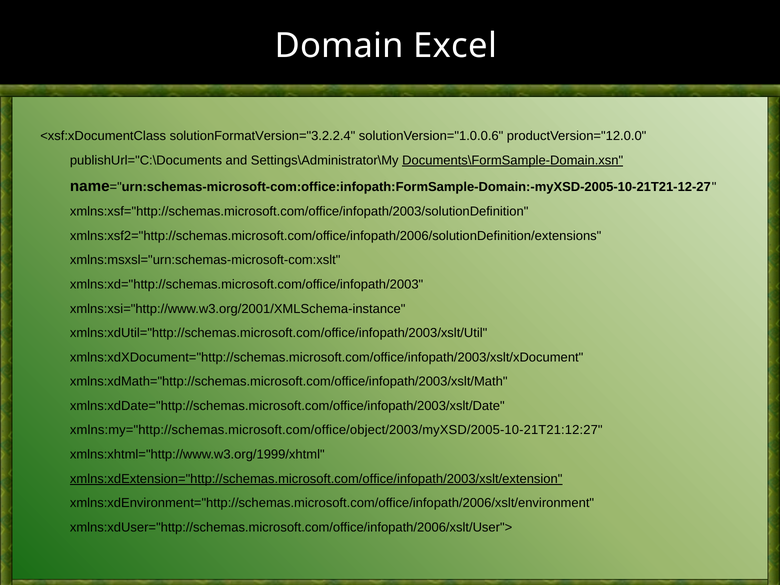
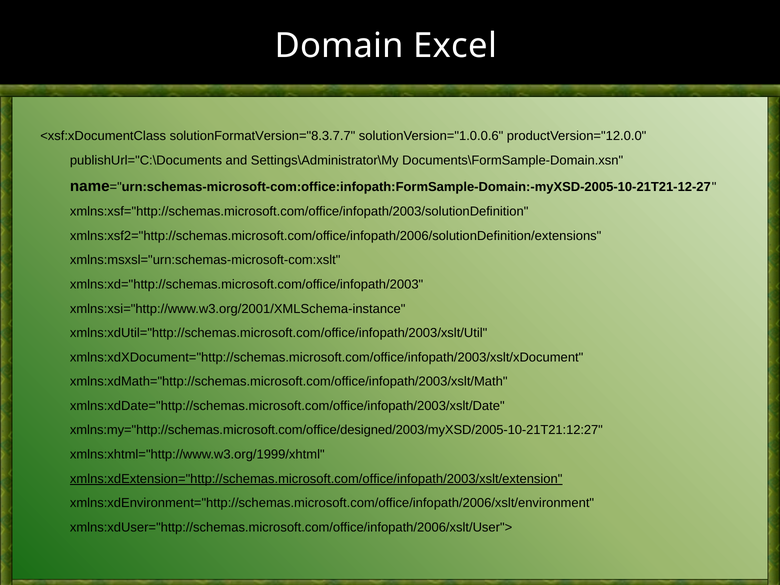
solutionFormatVersion="3.2.2.4: solutionFormatVersion="3.2.2.4 -> solutionFormatVersion="8.3.7.7 (262, 136)
Documents\FormSample-Domain.xsn underline: present -> none (513, 160)
xmlns:my="http://schemas.microsoft.com/office/object/2003/myXSD/2005-10-21T21:12:27: xmlns:my="http://schemas.microsoft.com/office/object/2003/myXSD/2005-10-21T21:12:27 -> xmlns:my="http://schemas.microsoft.com/office/designed/2003/myXSD/2005-10-21T21:12:27 (336, 430)
